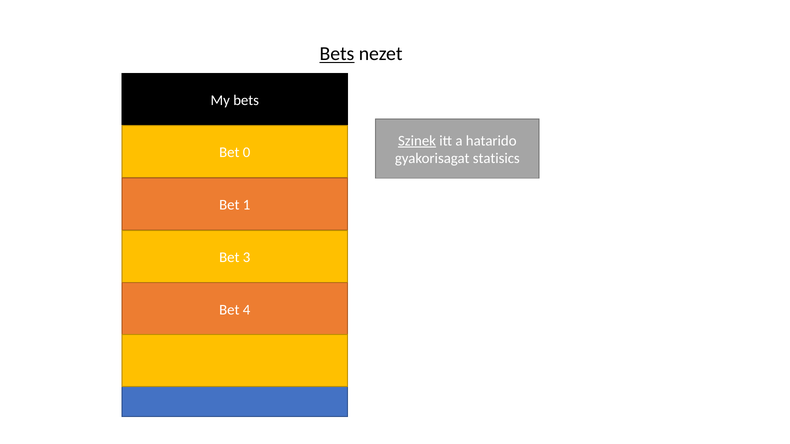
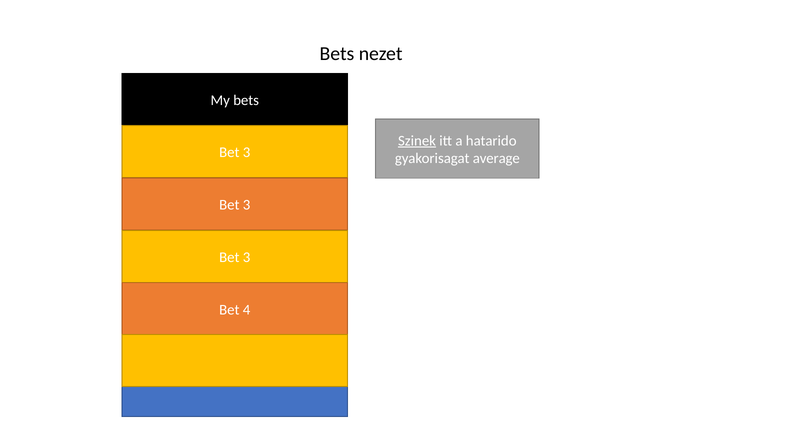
Bets underline: present -> none (337, 54)
0: 0 -> 3 (247, 153)
statisics: statisics -> average (496, 159)
1: 1 -> 3 (247, 205)
